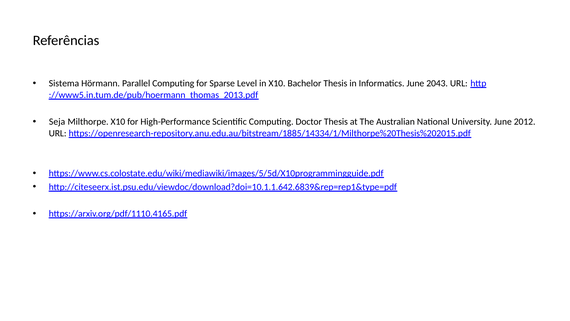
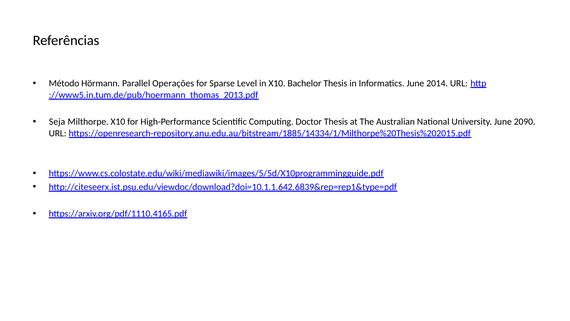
Sistema: Sistema -> Método (64, 83)
Parallel Computing: Computing -> Operações (173, 83)
2043: 2043 -> 2014 (437, 83)
2012: 2012 -> 2090 (525, 122)
